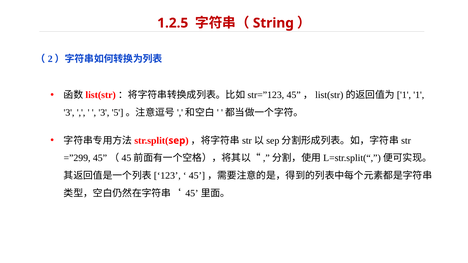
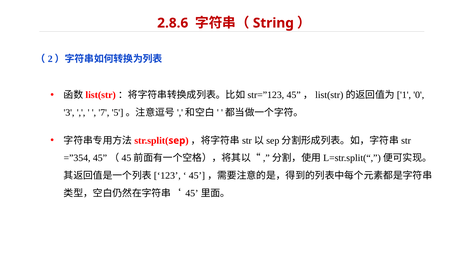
1.2.5: 1.2.5 -> 2.8.6 (173, 23)
1: 1 -> 0 (419, 95)
3: 3 -> 7 (104, 113)
=”299: =”299 -> =”354 (77, 158)
